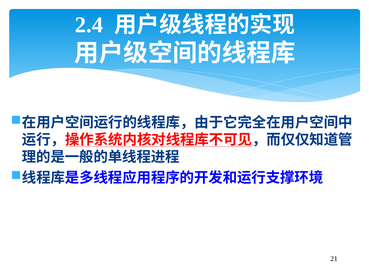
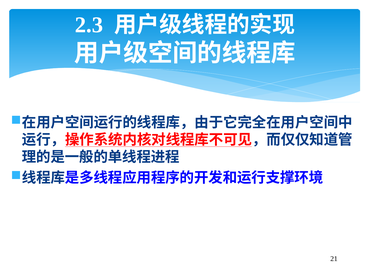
2.4: 2.4 -> 2.3 (89, 25)
